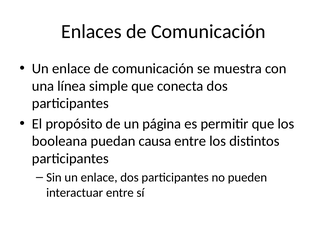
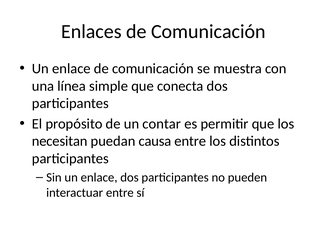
página: página -> contar (162, 124)
booleana: booleana -> necesitan (60, 141)
